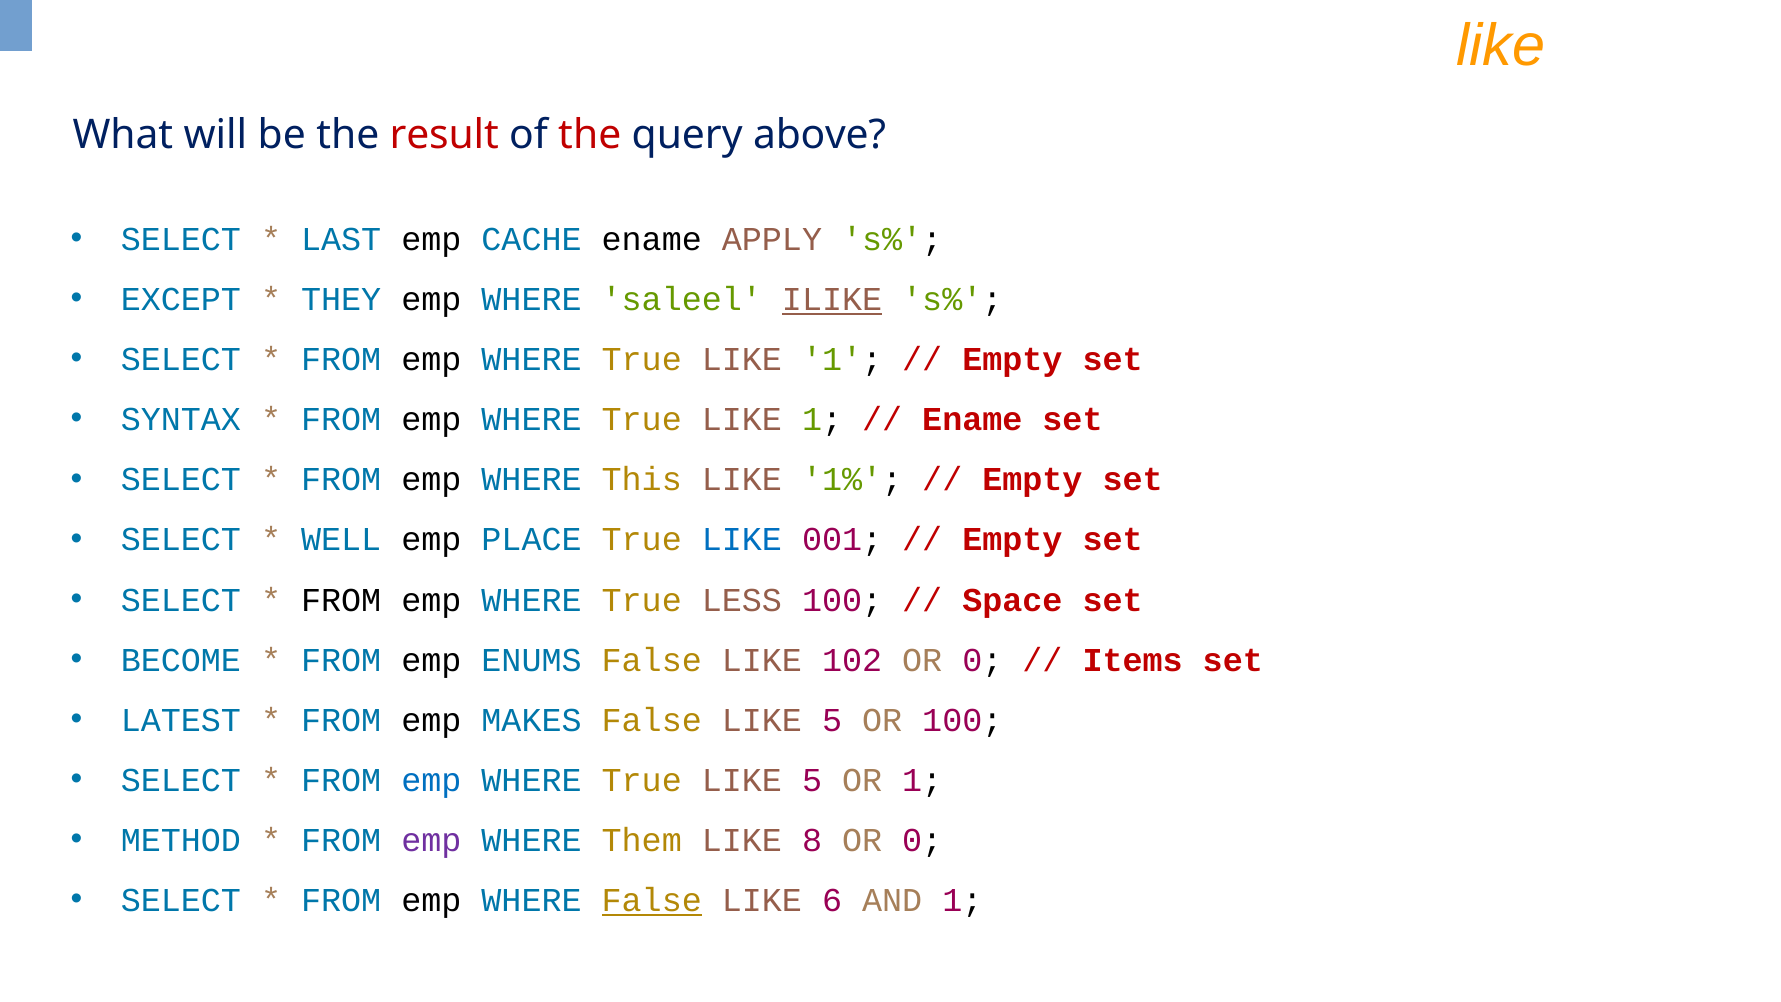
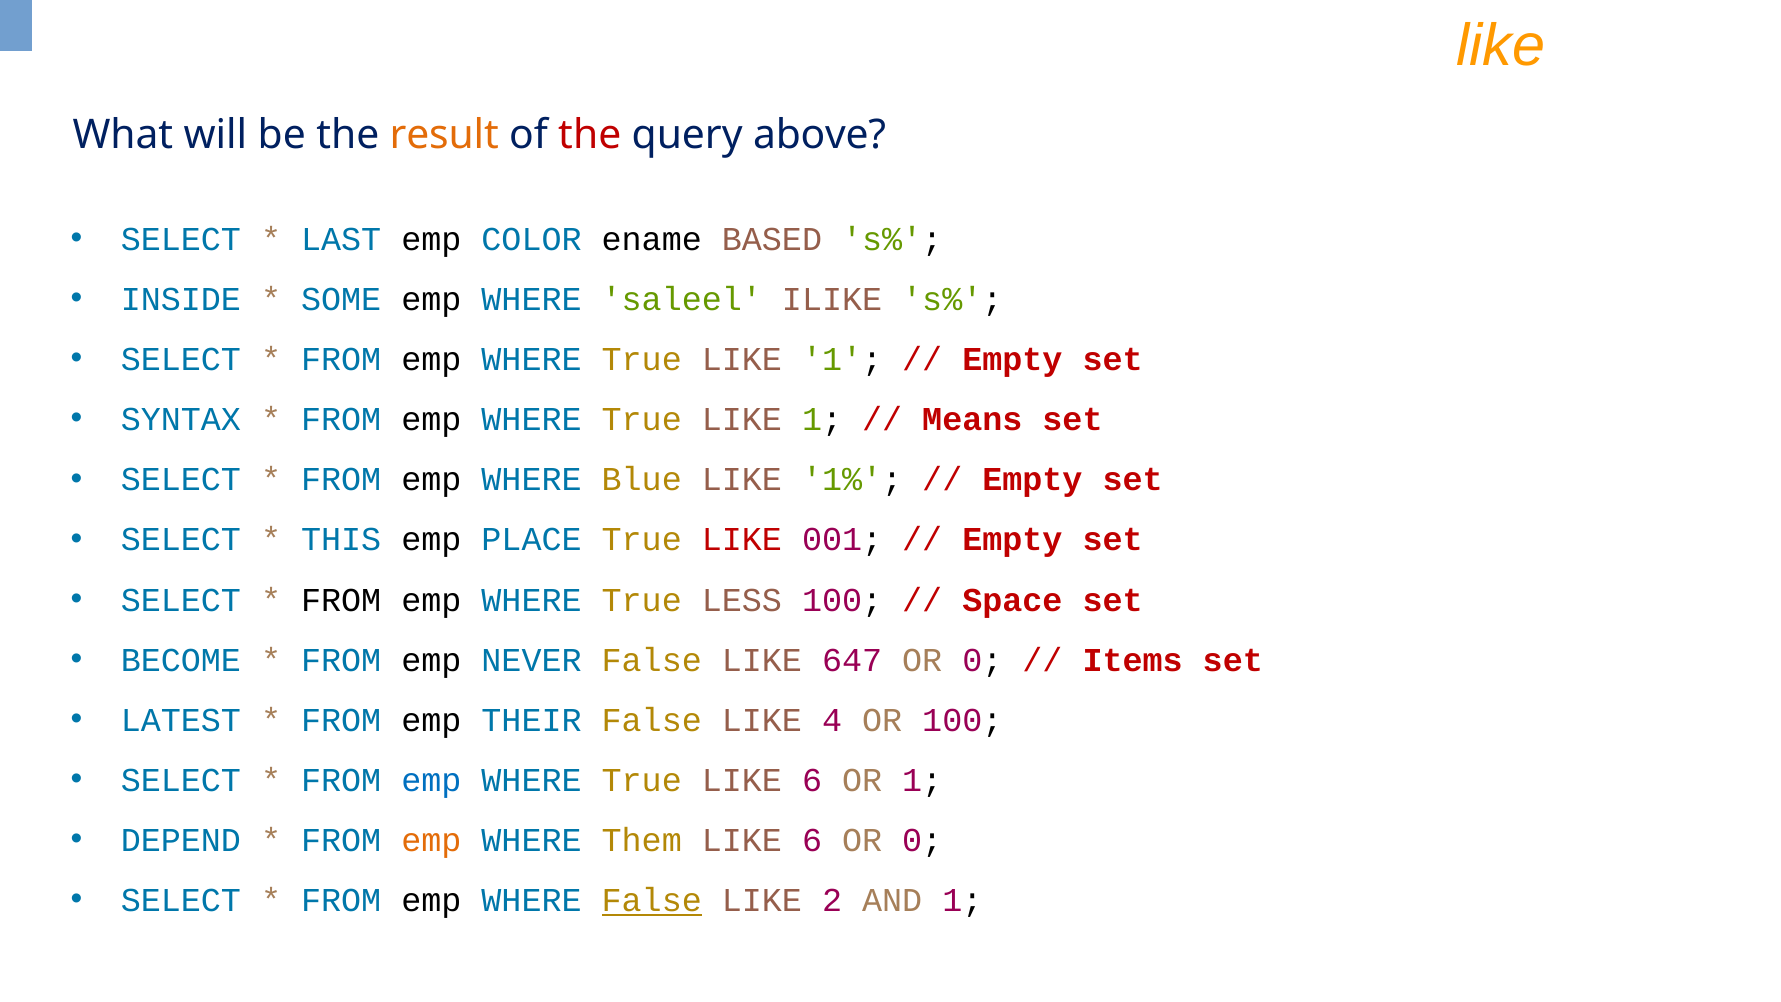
result colour: red -> orange (444, 135)
CACHE: CACHE -> COLOR (532, 239)
APPLY: APPLY -> BASED (772, 239)
EXCEPT: EXCEPT -> INSIDE (181, 299)
THEY: THEY -> SOME (341, 299)
ILIKE underline: present -> none (832, 299)
Ename: Ename -> Means (972, 420)
This: This -> Blue (642, 480)
WELL: WELL -> THIS (341, 540)
LIKE colour: blue -> red (742, 540)
ENUMS: ENUMS -> NEVER (532, 660)
102: 102 -> 647 (852, 660)
MAKES: MAKES -> THEIR (532, 720)
False LIKE 5: 5 -> 4 (832, 720)
True LIKE 5: 5 -> 6 (812, 780)
METHOD: METHOD -> DEPEND (181, 840)
emp colour: purple -> orange (431, 840)
8: 8 -> 6 (812, 840)
6: 6 -> 2 (832, 900)
